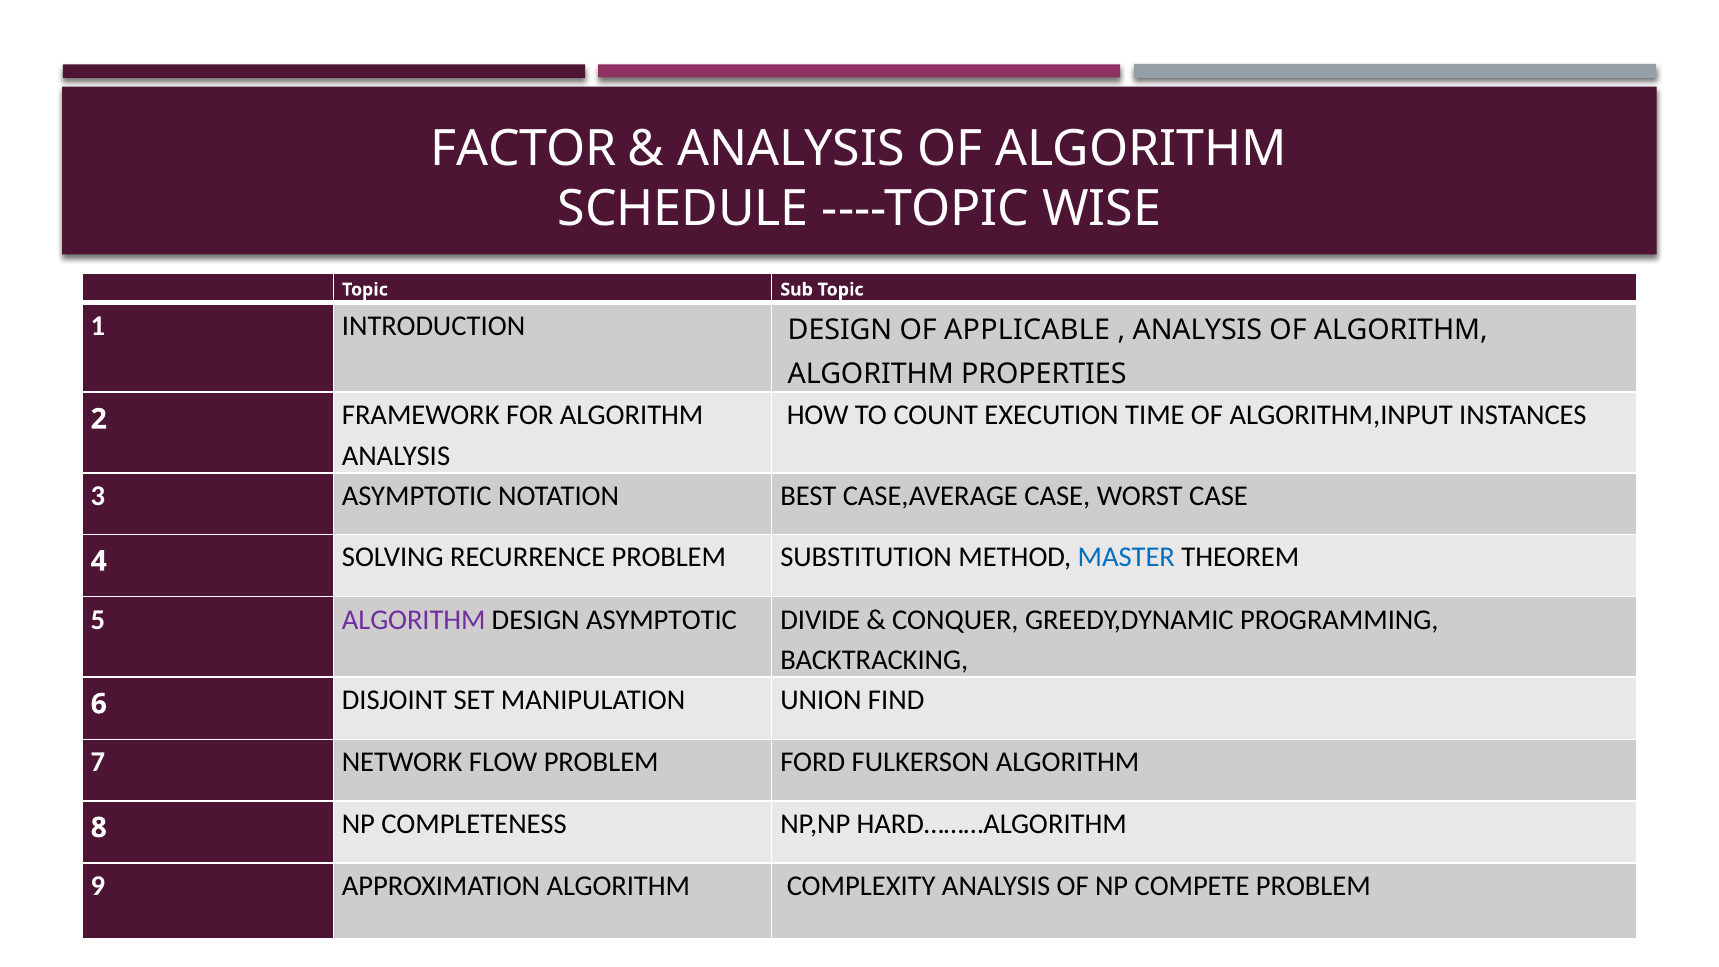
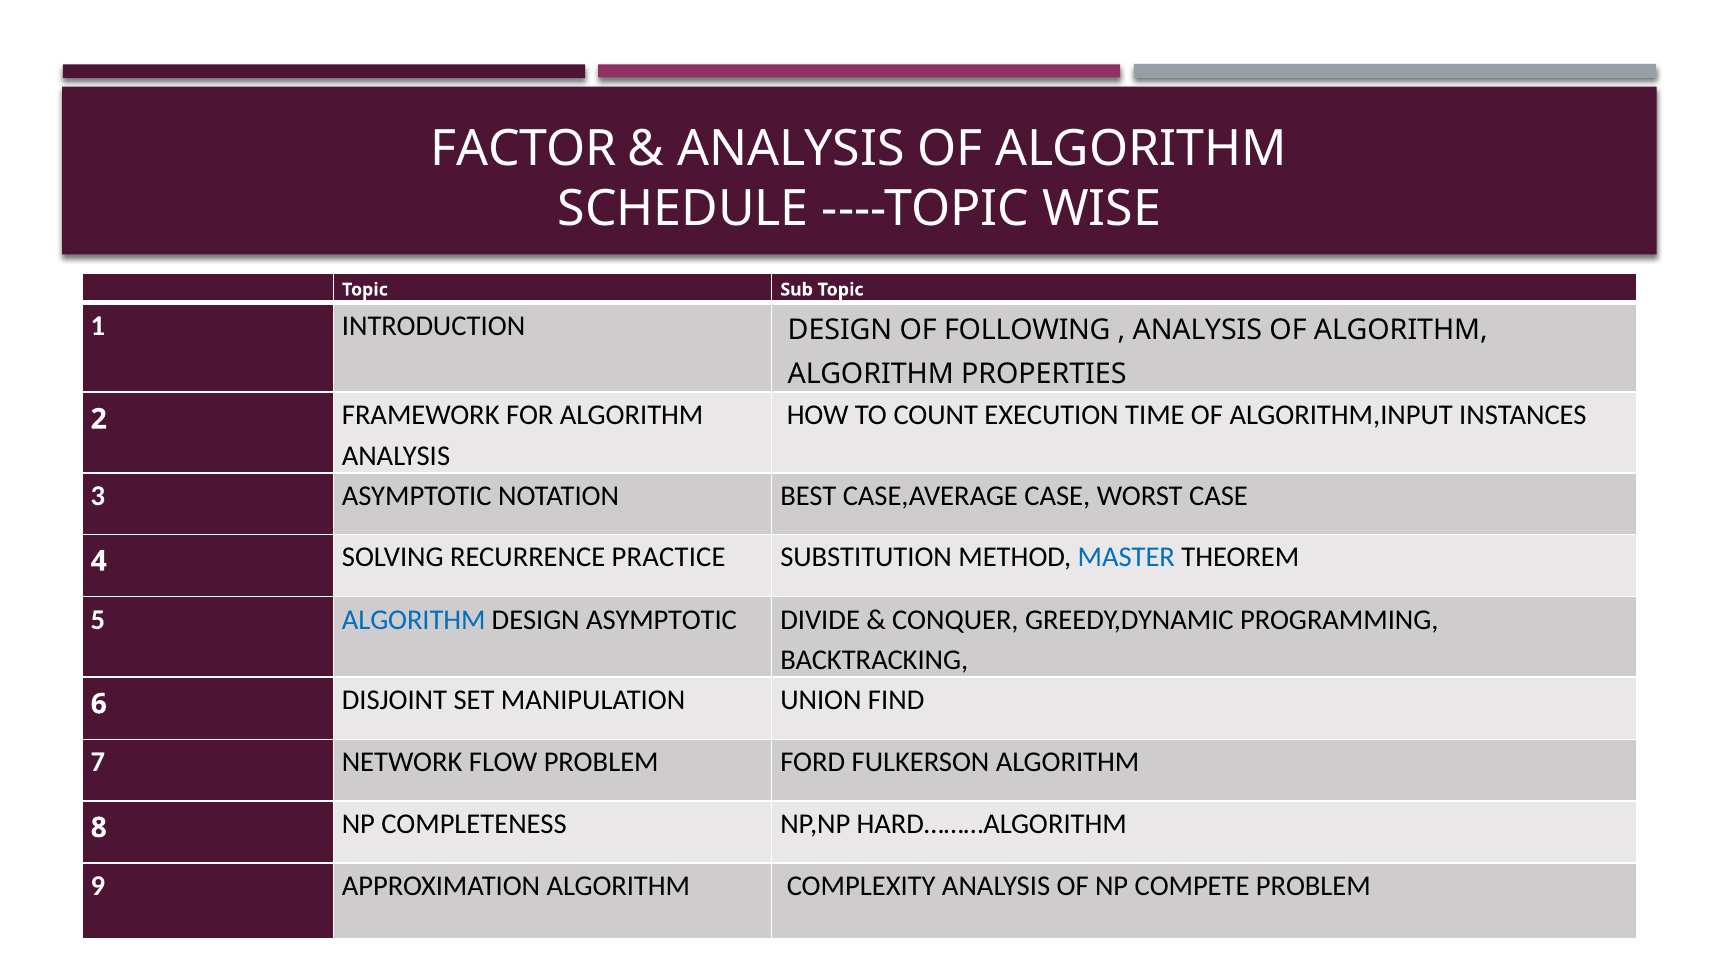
APPLICABLE: APPLICABLE -> FOLLOWING (1027, 330)
RECURRENCE PROBLEM: PROBLEM -> PRACTICE (669, 557)
ALGORITHM colour: purple -> blue (414, 620)
